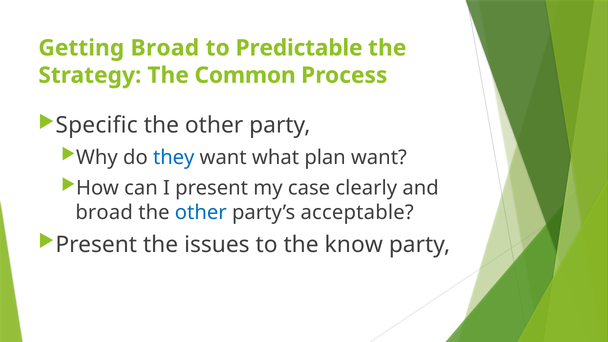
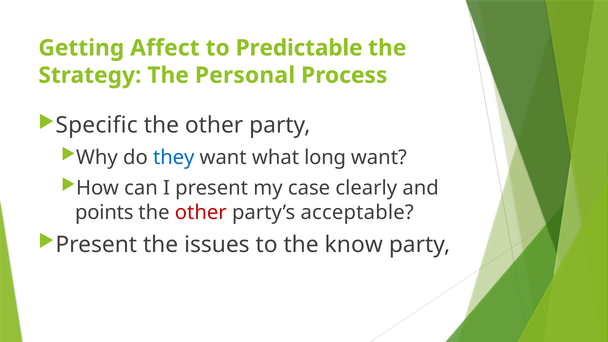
Getting Broad: Broad -> Affect (165, 48)
Common: Common -> Personal (245, 75)
plan: plan -> long (325, 157)
broad: broad -> points (104, 212)
other colour: blue -> red (201, 212)
